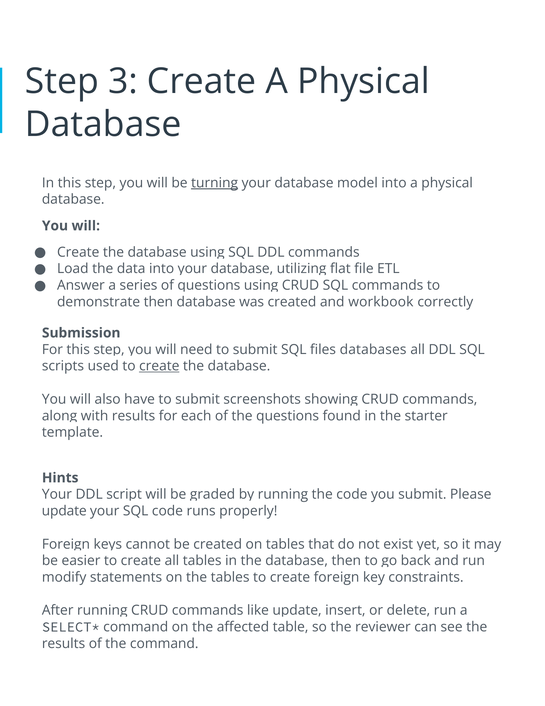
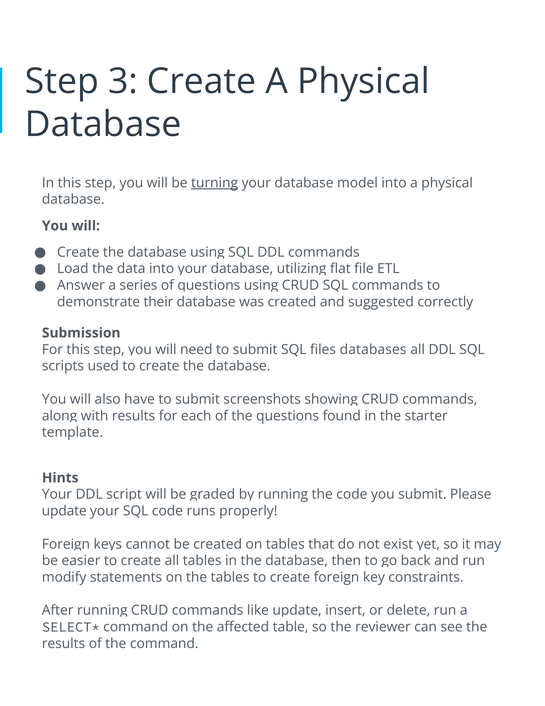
demonstrate then: then -> their (158, 302)
workbook: workbook -> suggested (381, 302)
create underline: present -> none (159, 366)
